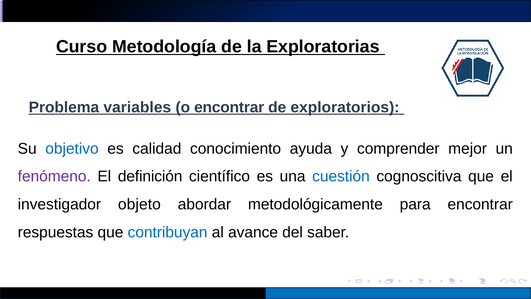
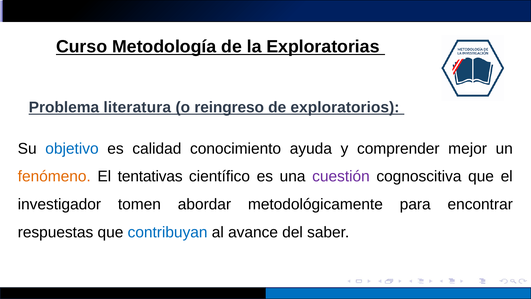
variables: variables -> literatura (137, 107)
o encontrar: encontrar -> reingreso (229, 107)
fenómeno colour: purple -> orange (54, 176)
definición: definición -> tentativas (150, 176)
cuestión colour: blue -> purple (341, 176)
objeto: objeto -> tomen (139, 204)
